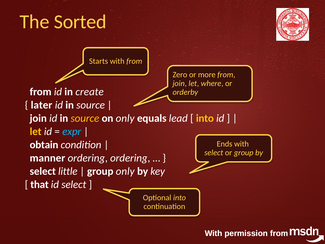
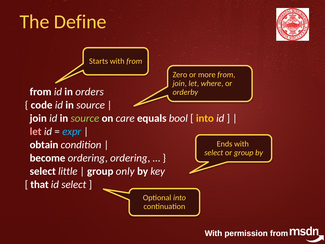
Sorted: Sorted -> Define (80, 22)
create: create -> orders (90, 92)
later: later -> code (42, 105)
source colour: yellow -> light green (85, 118)
on only: only -> care (125, 118)
lead: lead -> bool (178, 118)
let colour: yellow -> pink (36, 131)
manner: manner -> become (48, 158)
